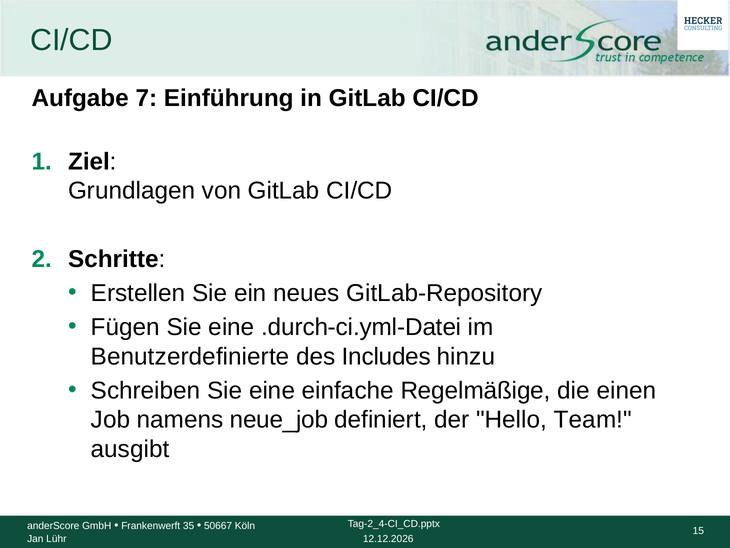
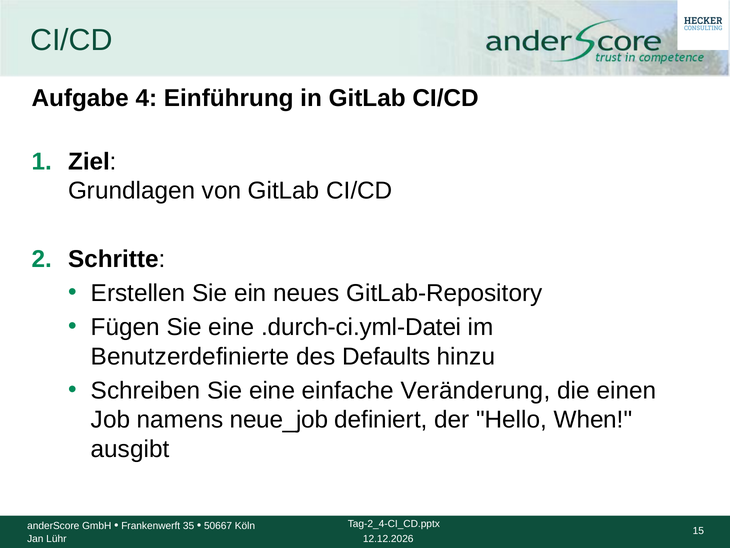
7: 7 -> 4 (146, 98)
Includes: Includes -> Defaults (386, 356)
Regelmäßige: Regelmäßige -> Veränderung (475, 390)
Team: Team -> When (593, 419)
